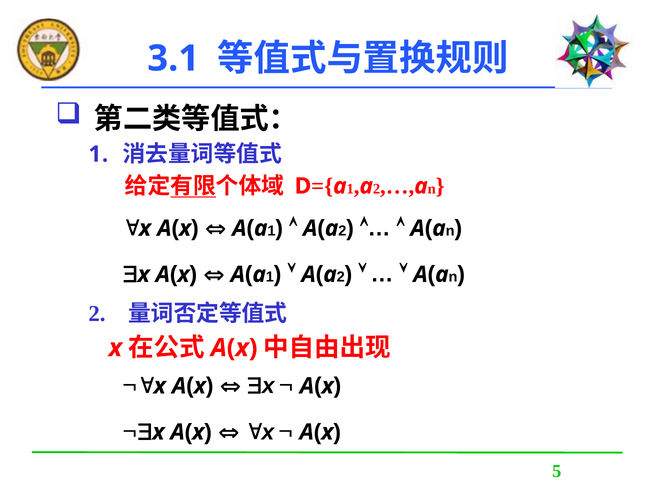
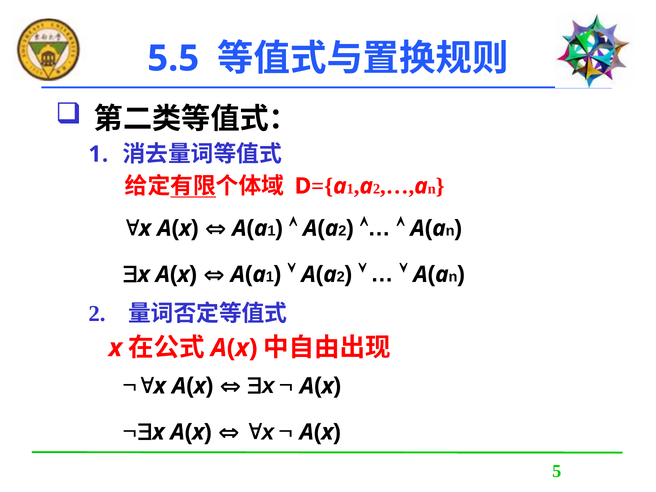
3.1: 3.1 -> 5.5 (173, 59)
